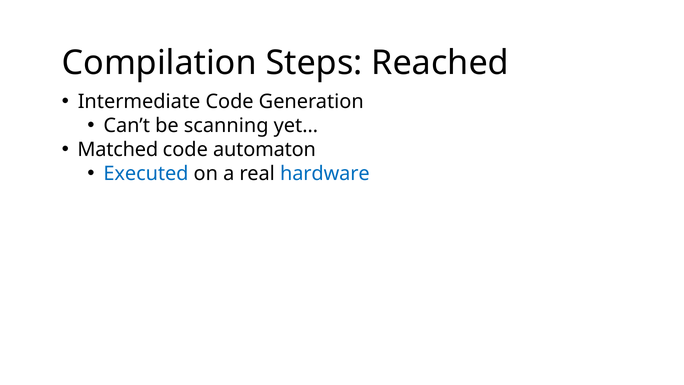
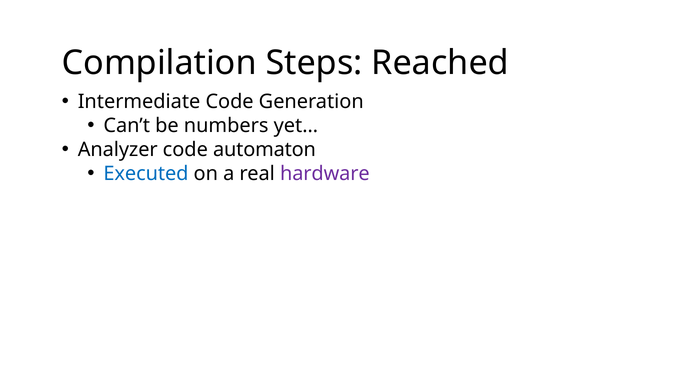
scanning: scanning -> numbers (226, 126)
Matched: Matched -> Analyzer (118, 150)
hardware colour: blue -> purple (325, 174)
